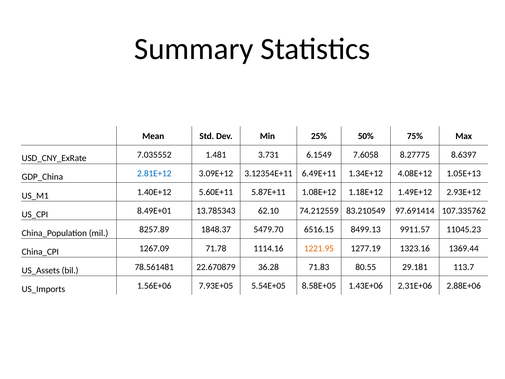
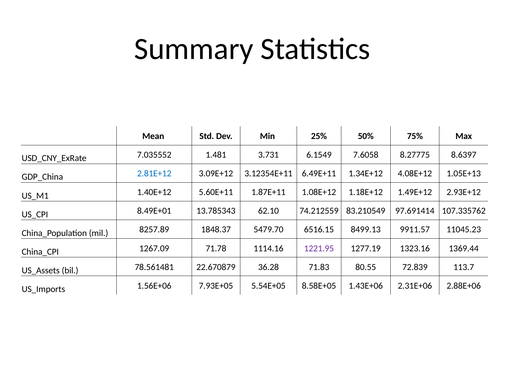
5.87E+11: 5.87E+11 -> 1.87E+11 (268, 192)
1221.95 colour: orange -> purple (319, 248)
29.181: 29.181 -> 72.839 (415, 267)
